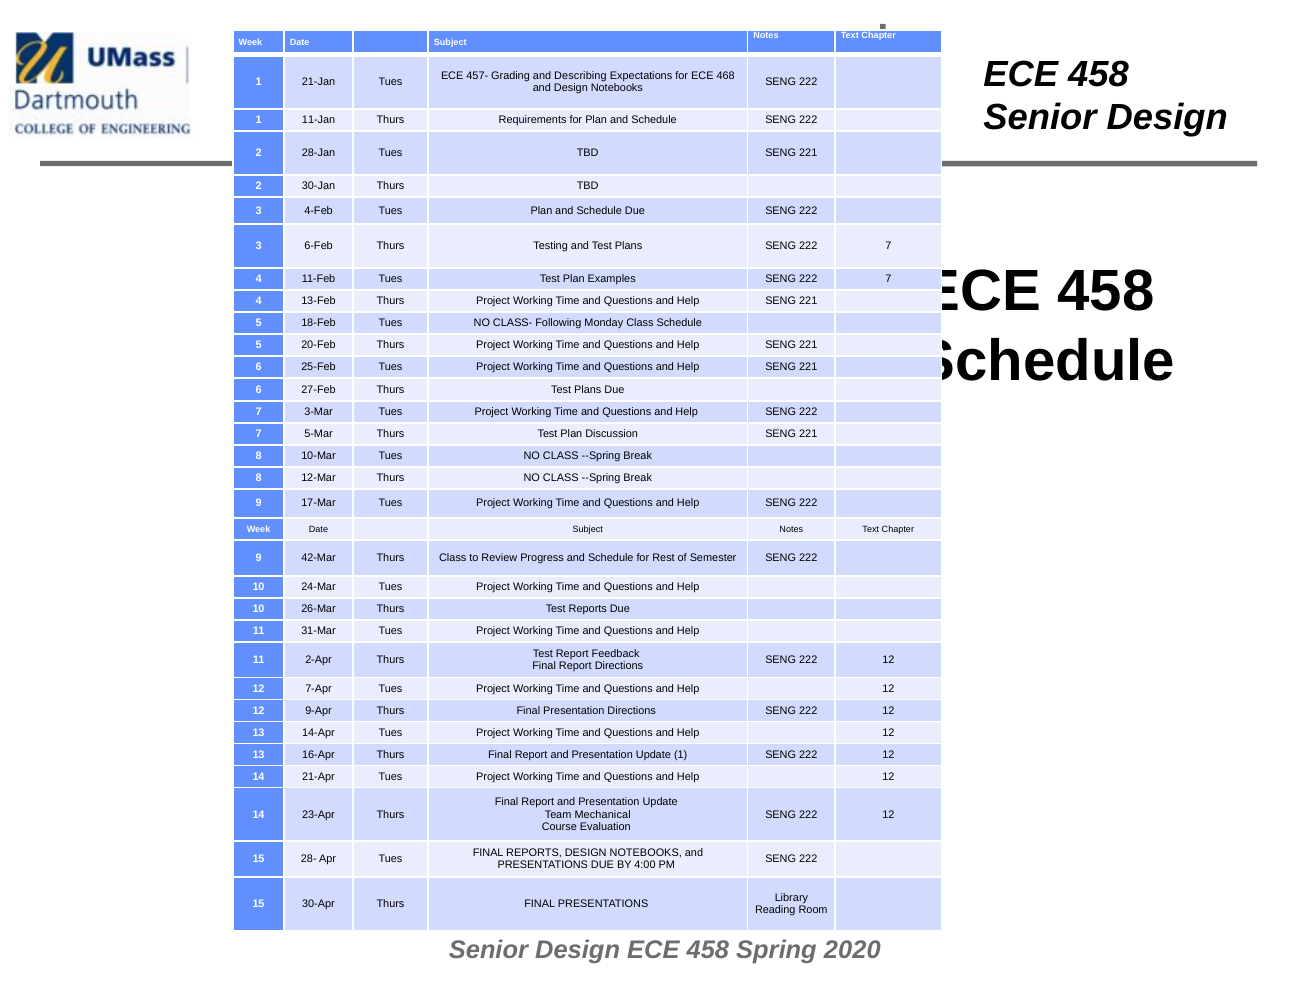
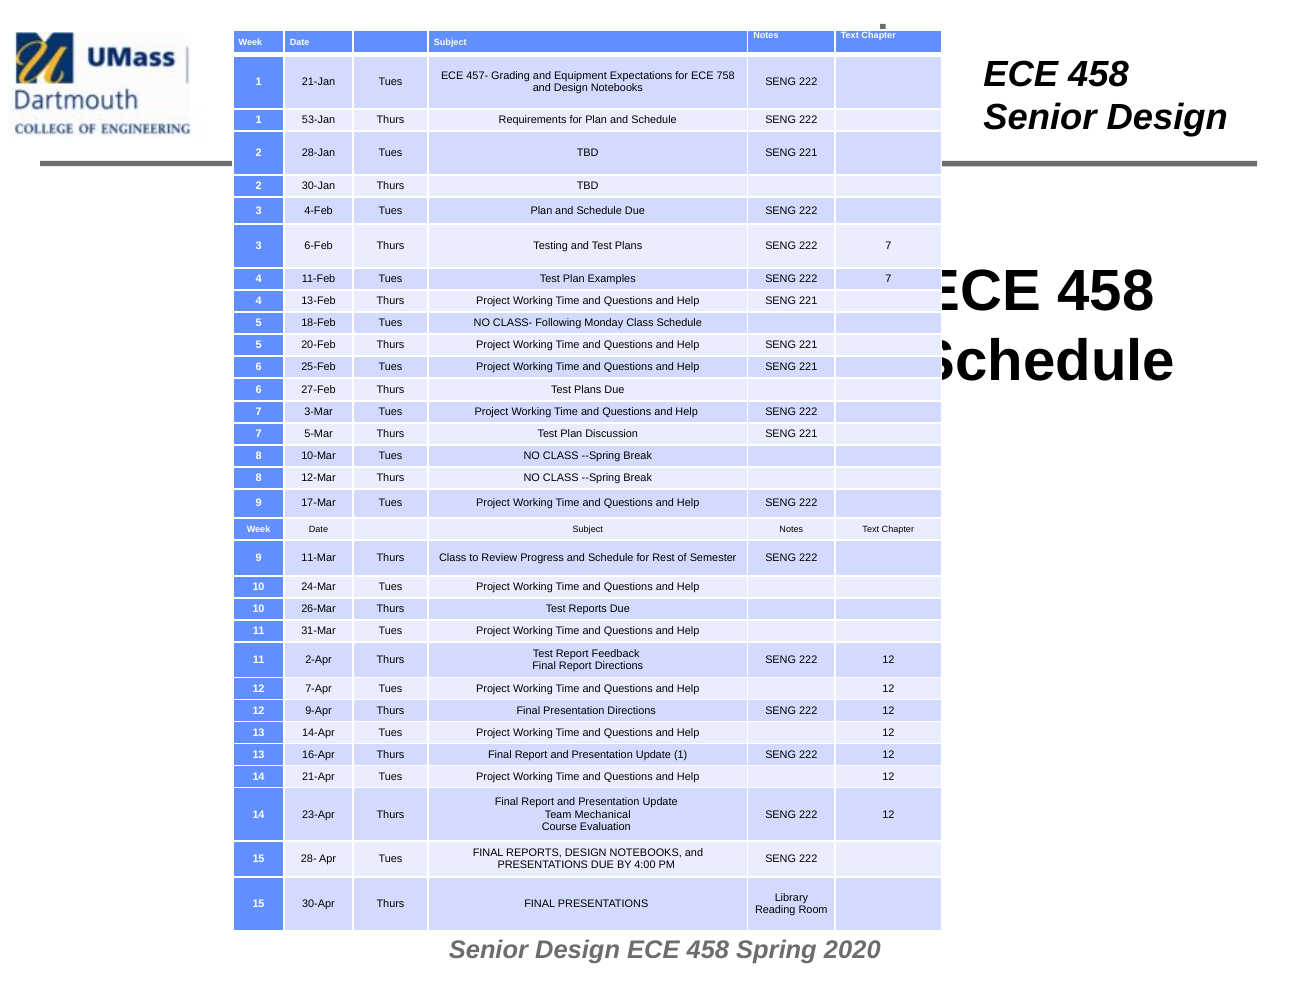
Describing: Describing -> Equipment (580, 76)
468: 468 -> 758 (726, 76)
11-Jan: 11-Jan -> 53-Jan (319, 120)
42-Mar: 42-Mar -> 11-Mar (319, 558)
